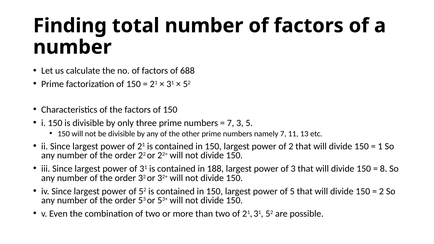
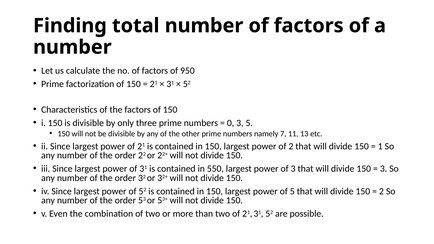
688: 688 -> 950 (187, 71)
7: 7 -> 0 (231, 123)
188: 188 -> 550 (215, 169)
8: 8 -> 3 (384, 169)
